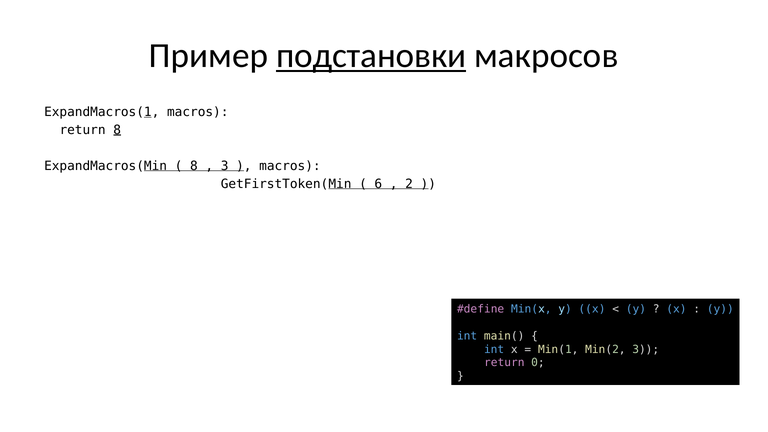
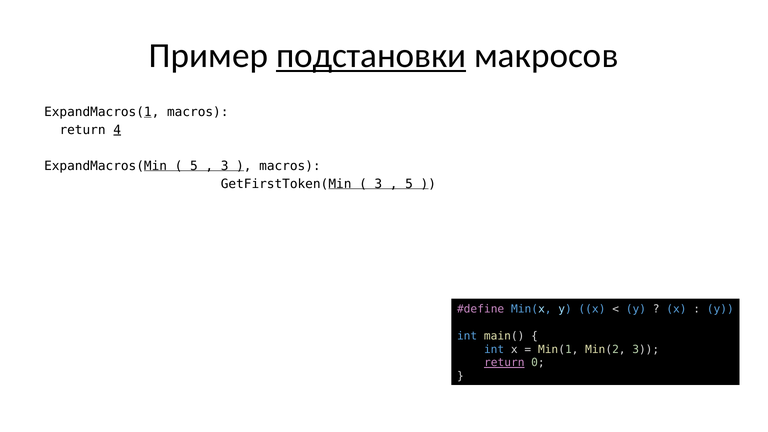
return 8: 8 -> 4 (117, 130)
8: 8 -> 5 (194, 166)
6: 6 -> 3 (378, 184)
2: 2 -> 5 (409, 184)
return underline: none -> present (504, 363)
